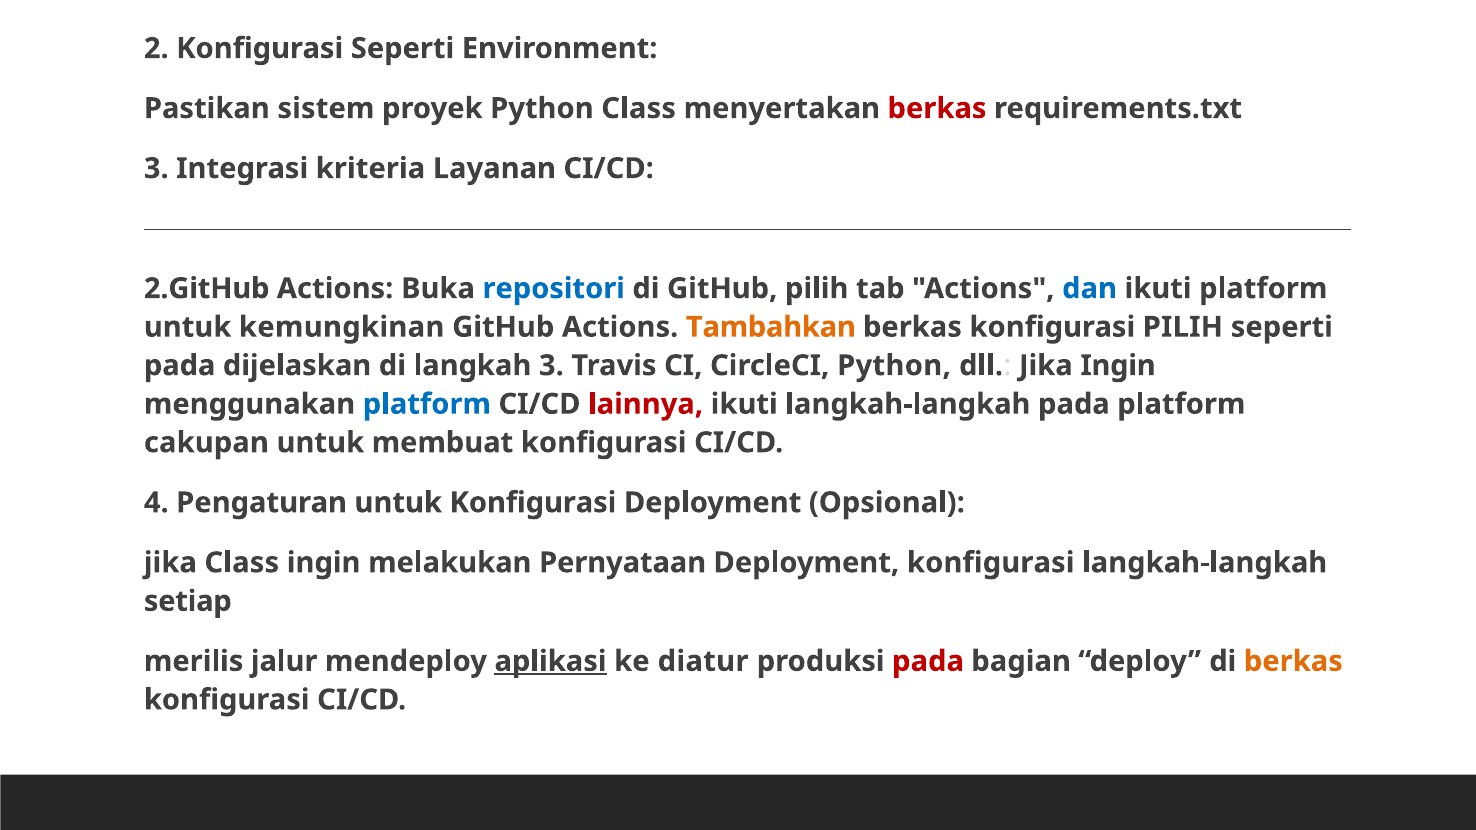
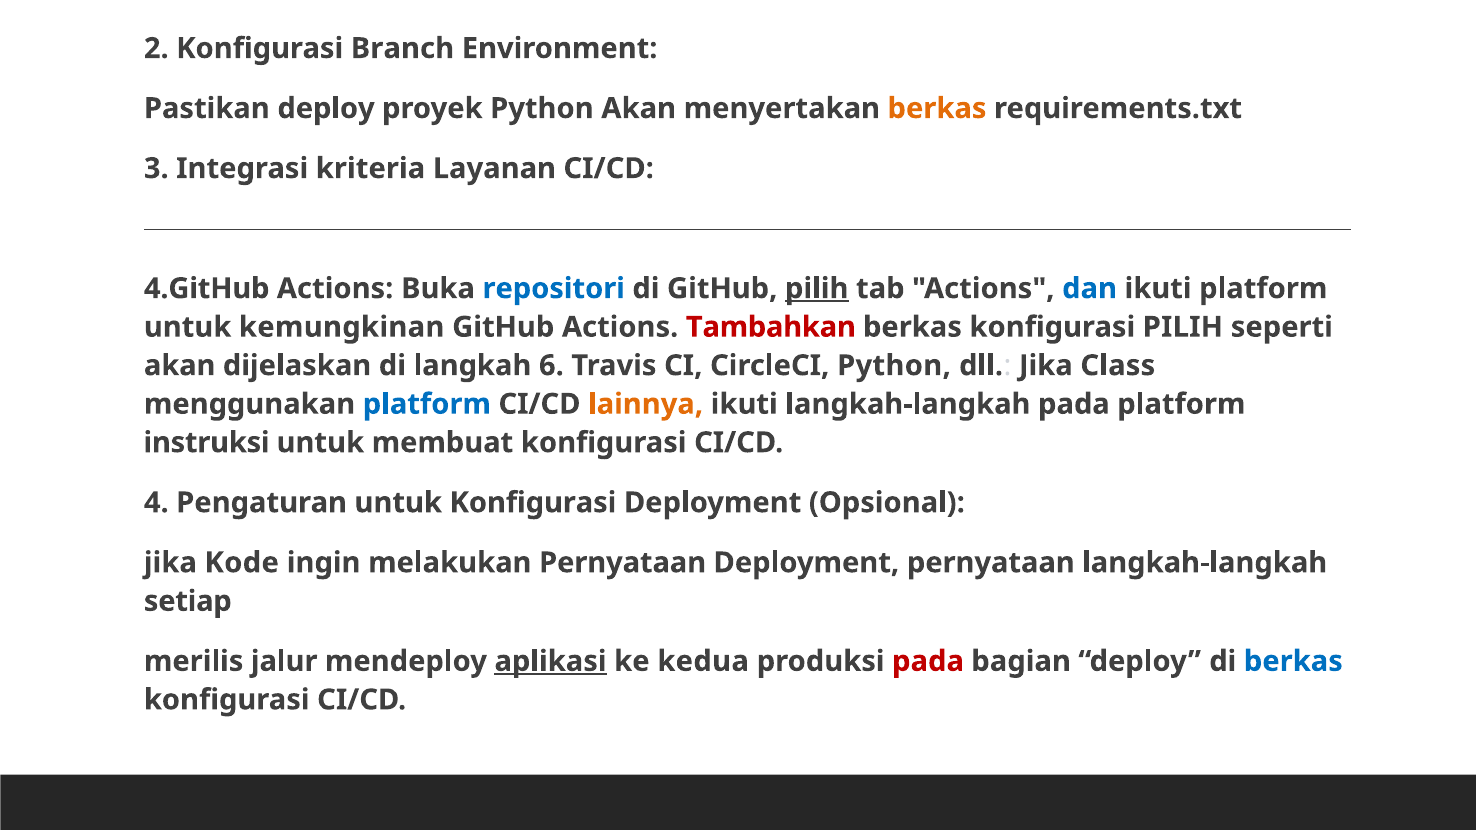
Konfigurasi Seperti: Seperti -> Branch (402, 48)
Pastikan sistem: sistem -> deploy (326, 108)
Python Class: Class -> Akan (639, 108)
berkas colour: red -> orange (937, 108)
2.GitHub: 2.GitHub -> 4.GitHub (207, 289)
pilih underline: none -> present (817, 289)
Tambahkan colour: orange -> red (771, 327)
pada: pada -> akan (180, 366)
langkah 3: 3 -> 6 (551, 366)
Jika Ingin: Ingin -> Class (1118, 366)
lainnya colour: red -> orange (646, 404)
cakupan: cakupan -> instruksi (207, 443)
jika Class: Class -> Kode (242, 563)
Deployment konfigurasi: konfigurasi -> pernyataan (991, 563)
diatur: diatur -> kedua (703, 661)
berkas colour: orange -> blue (1293, 661)
